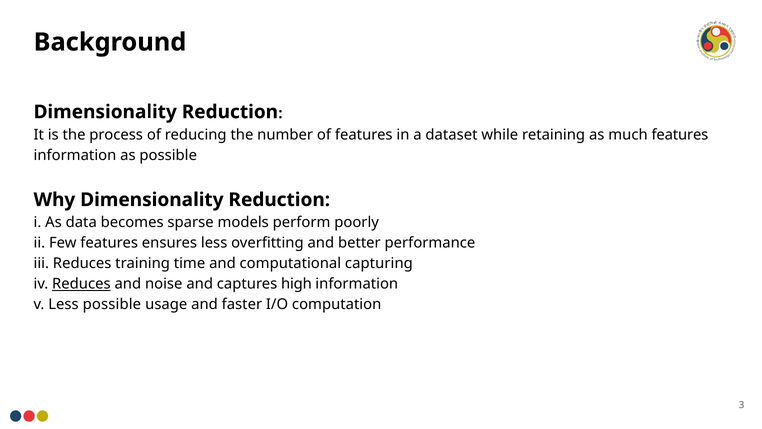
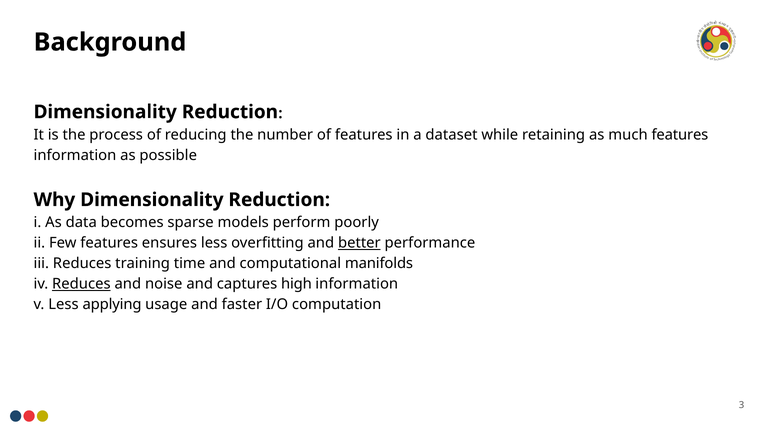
better underline: none -> present (359, 243)
capturing: capturing -> manifolds (379, 263)
Less possible: possible -> applying (112, 304)
